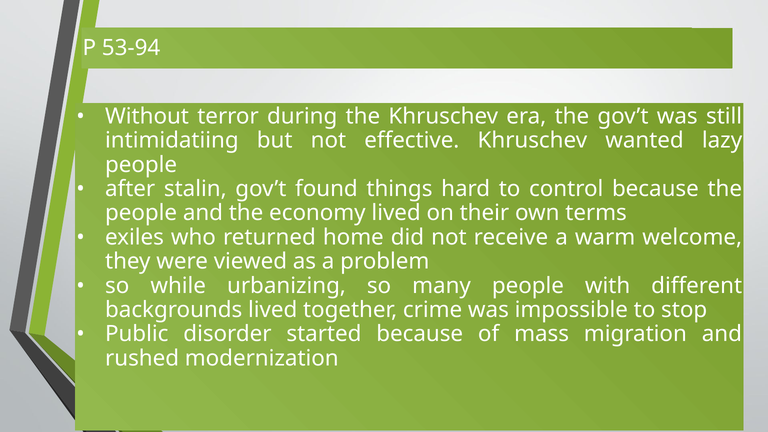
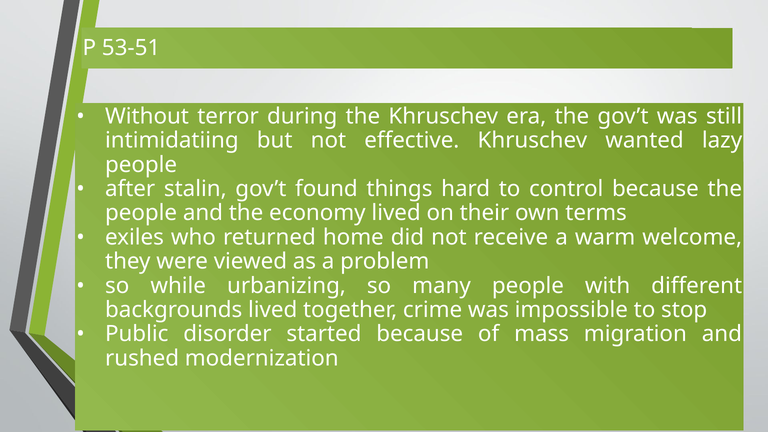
53-94: 53-94 -> 53-51 (131, 48)
